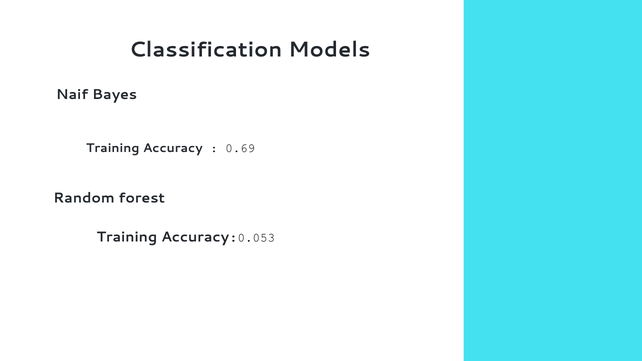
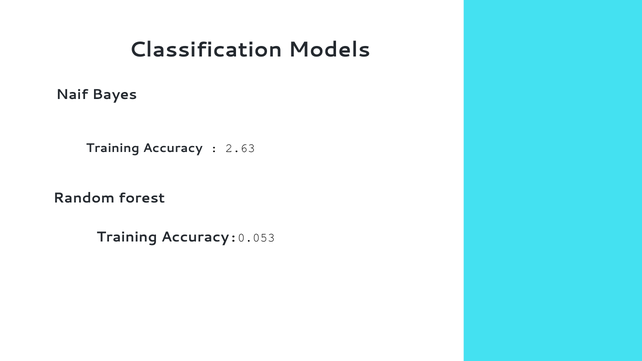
0.69: 0.69 -> 2.63 (240, 148)
